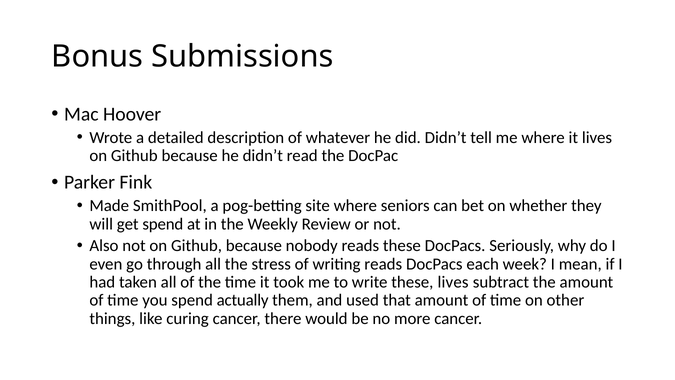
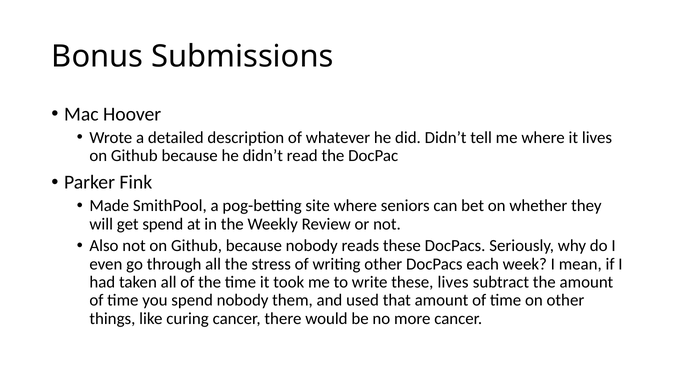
writing reads: reads -> other (383, 264)
spend actually: actually -> nobody (243, 300)
